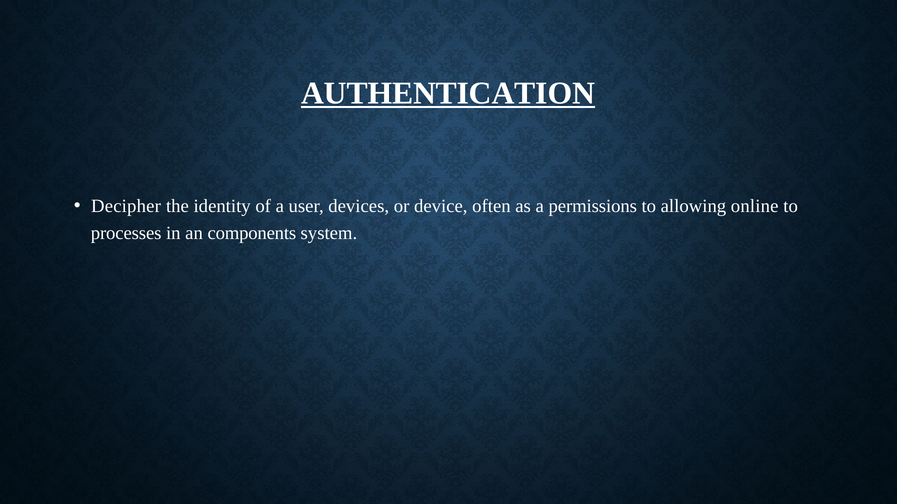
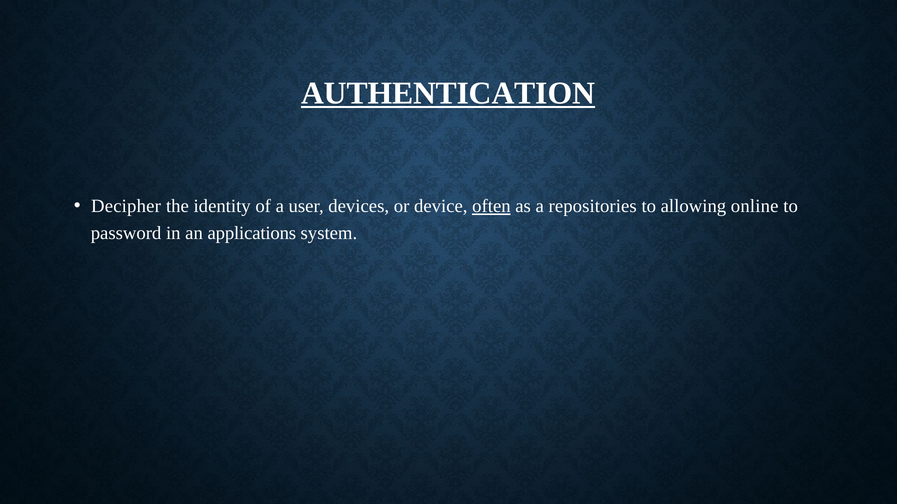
often underline: none -> present (491, 206)
permissions: permissions -> repositories (593, 206)
processes: processes -> password (126, 233)
components: components -> applications (252, 233)
